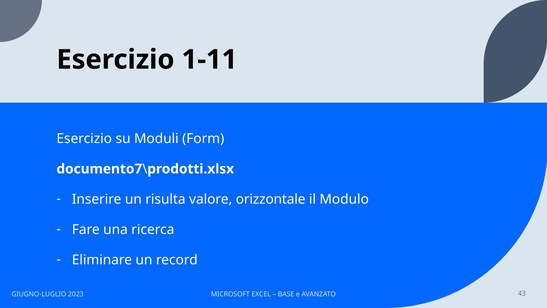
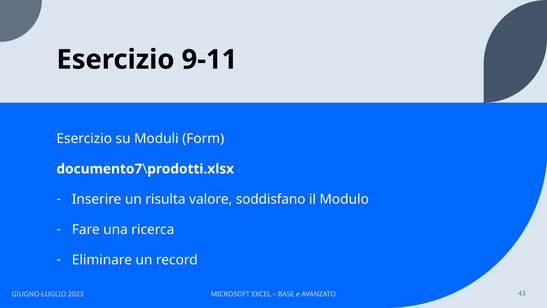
1-11: 1-11 -> 9-11 (209, 60)
orizzontale: orizzontale -> soddisfano (271, 199)
